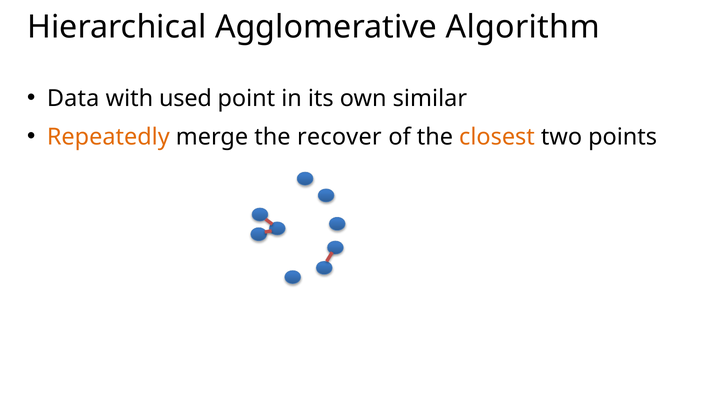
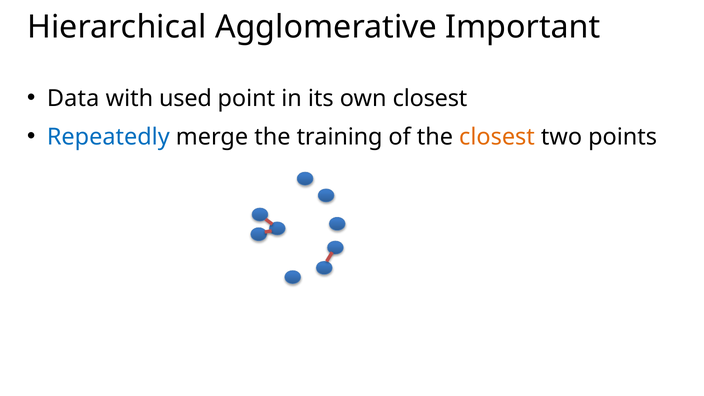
Algorithm: Algorithm -> Important (523, 27)
own similar: similar -> closest (430, 98)
Repeatedly colour: orange -> blue (108, 137)
recover: recover -> training (340, 137)
